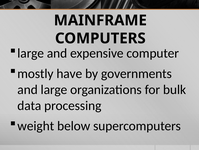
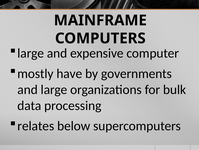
weight: weight -> relates (36, 125)
